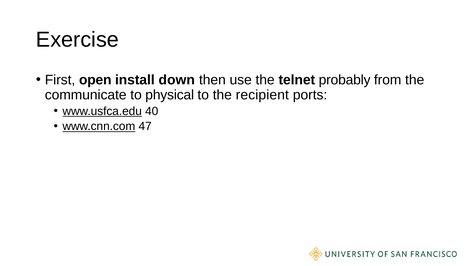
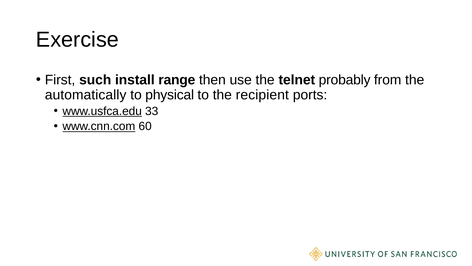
open: open -> such (95, 80)
down: down -> range (177, 80)
communicate: communicate -> automatically (86, 95)
40: 40 -> 33 (152, 111)
47: 47 -> 60 (145, 126)
